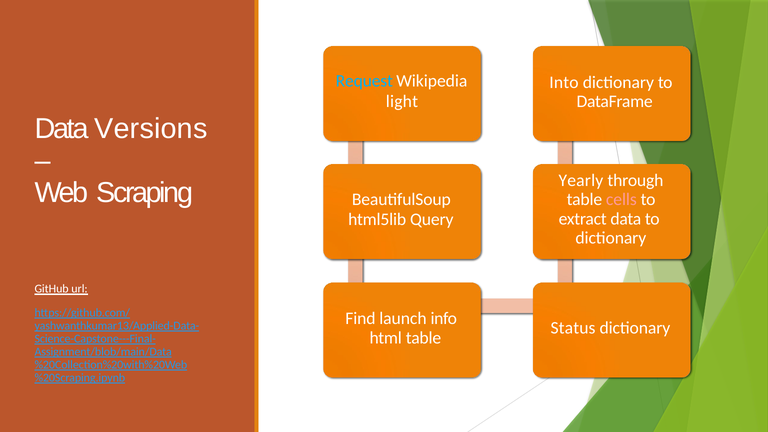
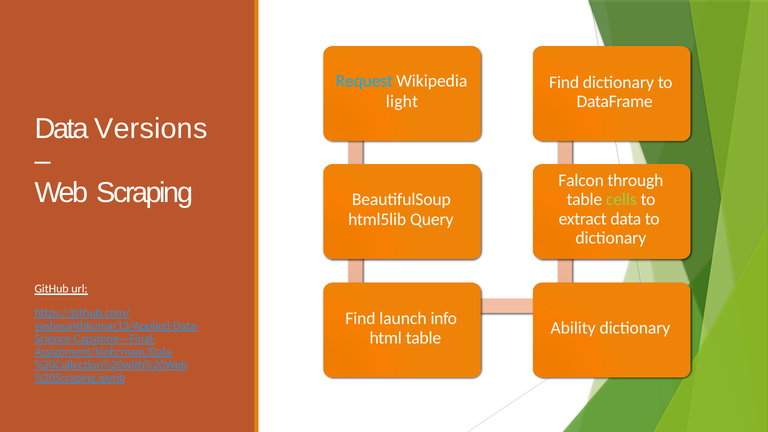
Into: Into -> Find (564, 82)
Yearly: Yearly -> Falcon (581, 180)
cells colour: pink -> light green (621, 200)
Status: Status -> Ability (573, 328)
